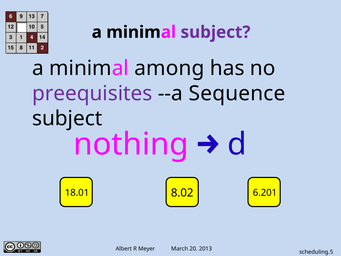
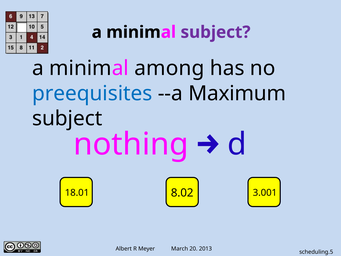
preequisites colour: purple -> blue (92, 93)
Sequence: Sequence -> Maximum (237, 93)
6.201: 6.201 -> 3.001 (265, 192)
